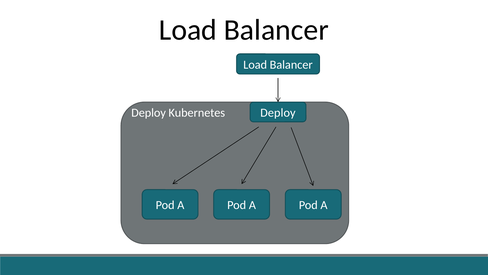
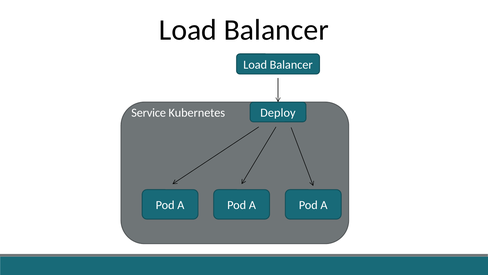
Deploy: Deploy -> Service (149, 112)
